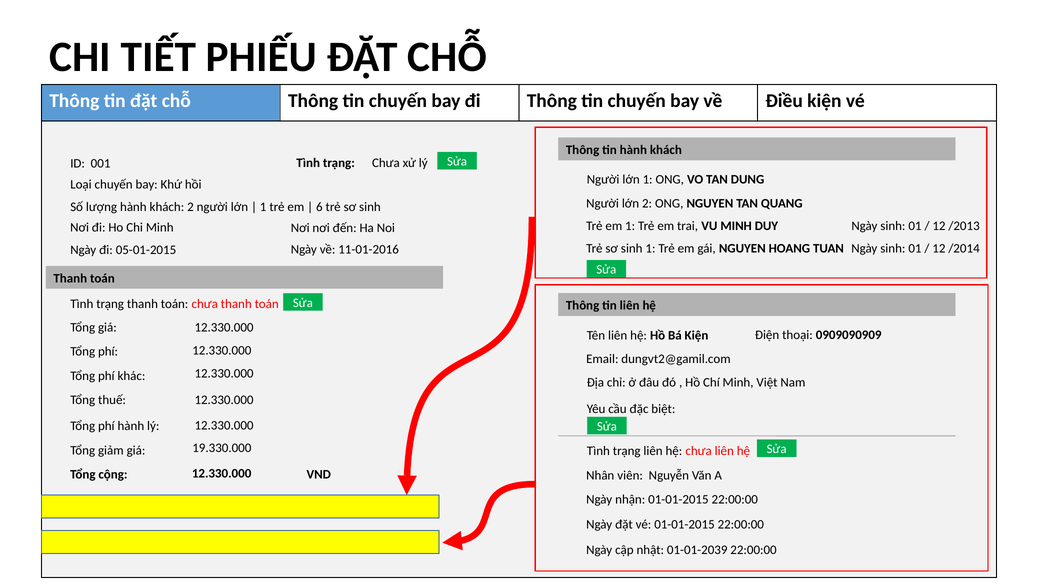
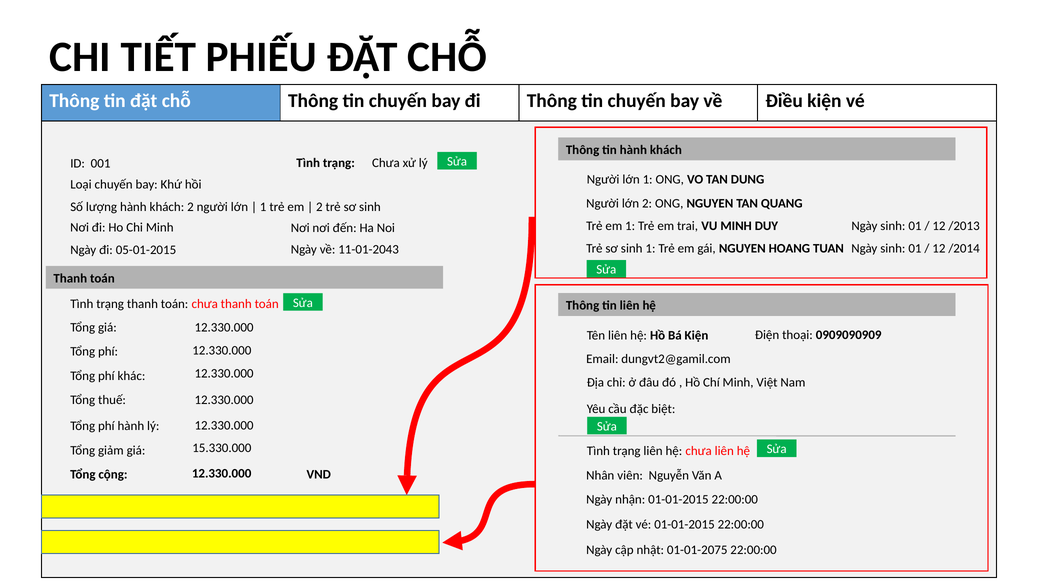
6: 6 -> 2 (319, 207)
11-01-2016: 11-01-2016 -> 11-01-2043 (369, 249)
19.330.000: 19.330.000 -> 15.330.000 (222, 448)
01-01-2039: 01-01-2039 -> 01-01-2075 (697, 550)
